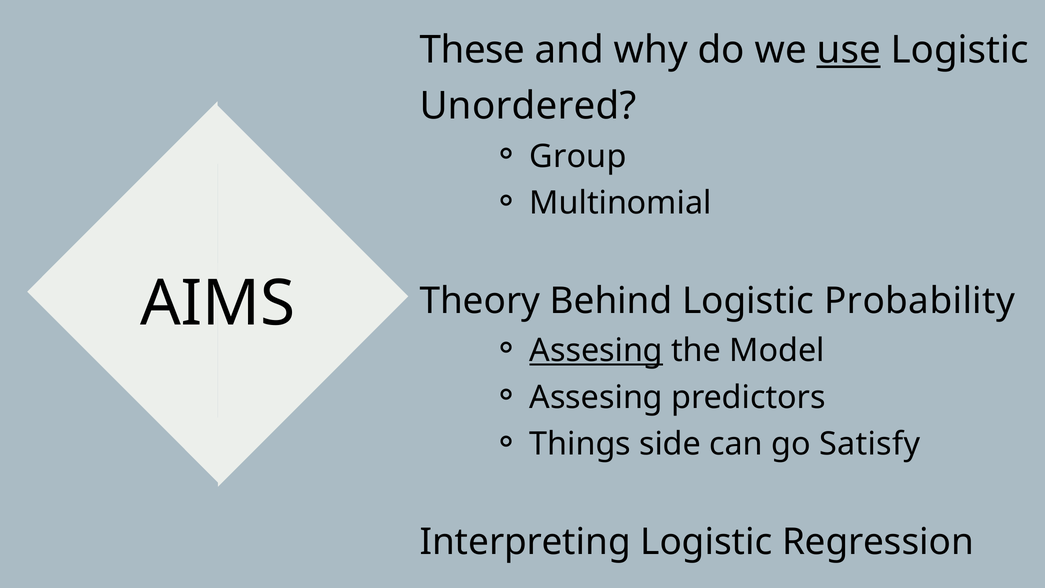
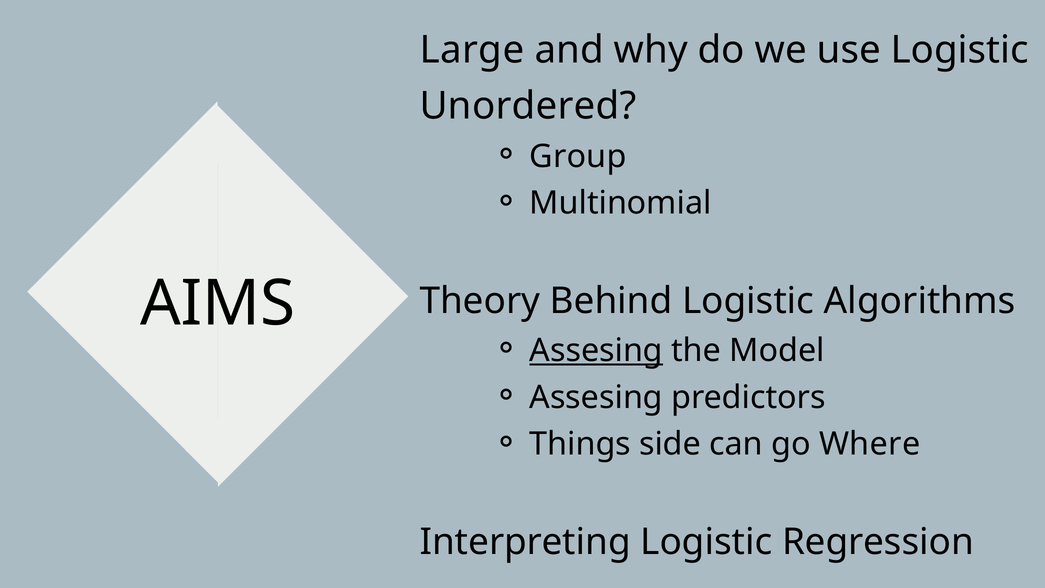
These: These -> Large (472, 50)
use underline: present -> none (849, 50)
Probability: Probability -> Algorithms (920, 301)
Satisfy: Satisfy -> Where (870, 444)
